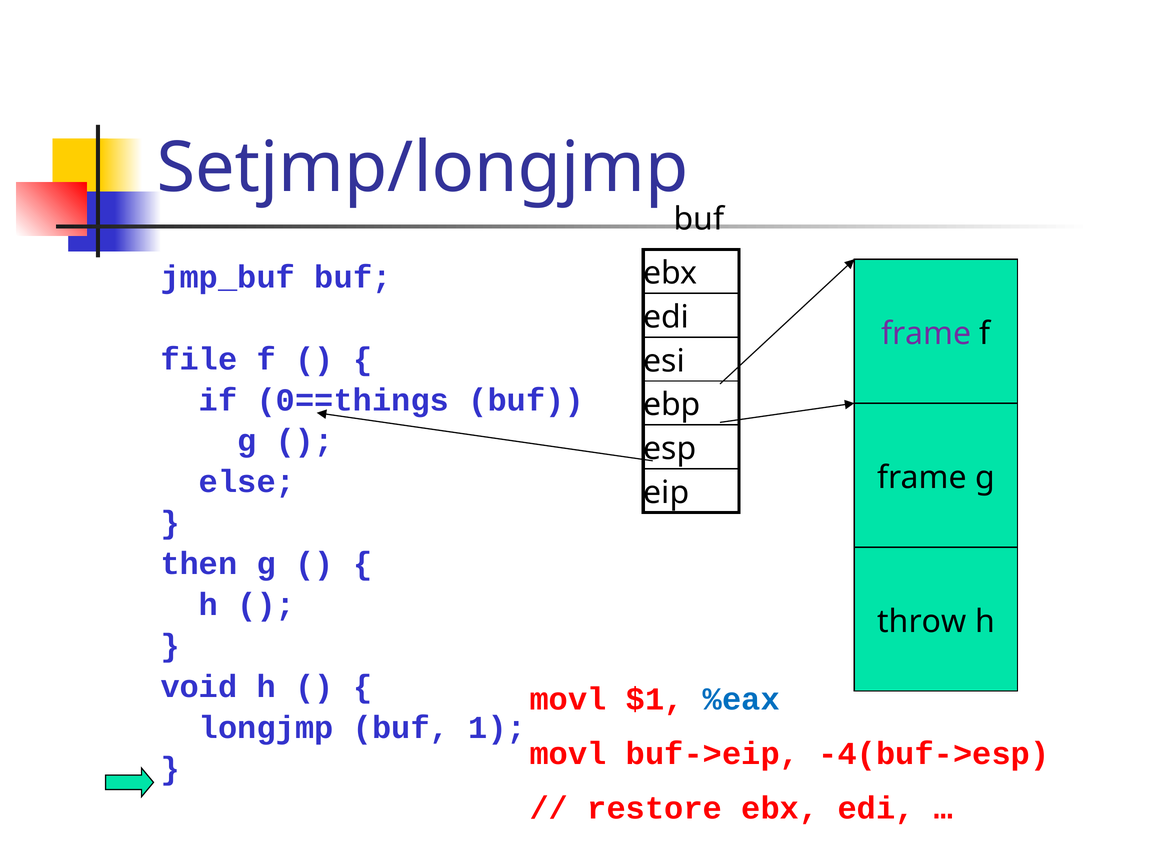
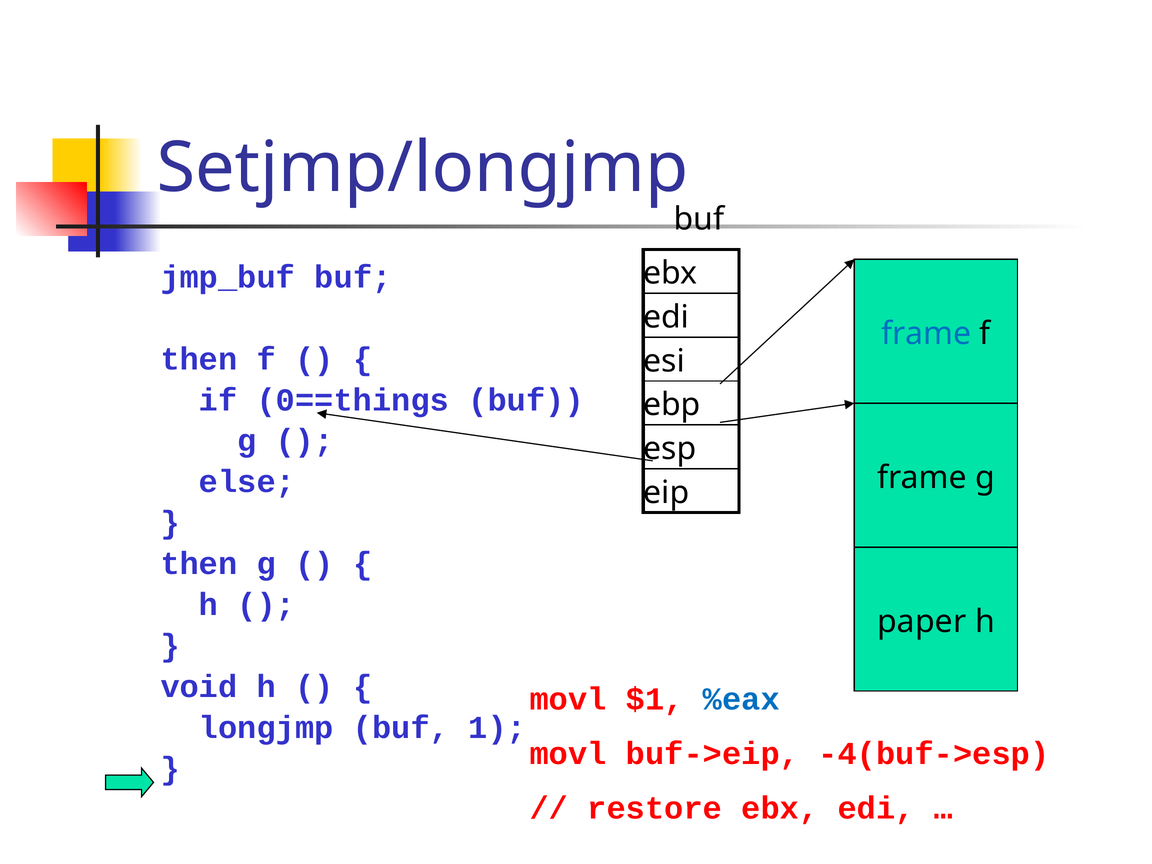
frame colour: purple -> blue (926, 333)
file: file -> then (199, 359)
throw: throw -> paper (922, 621)
